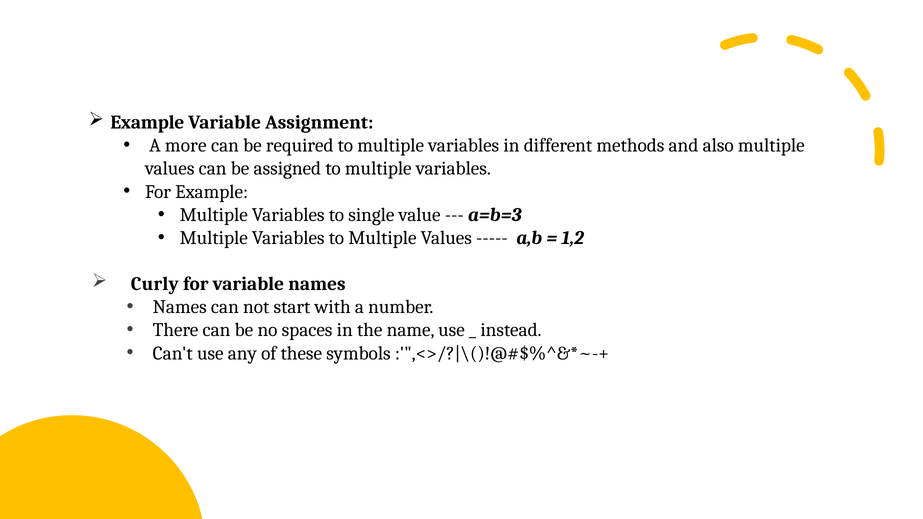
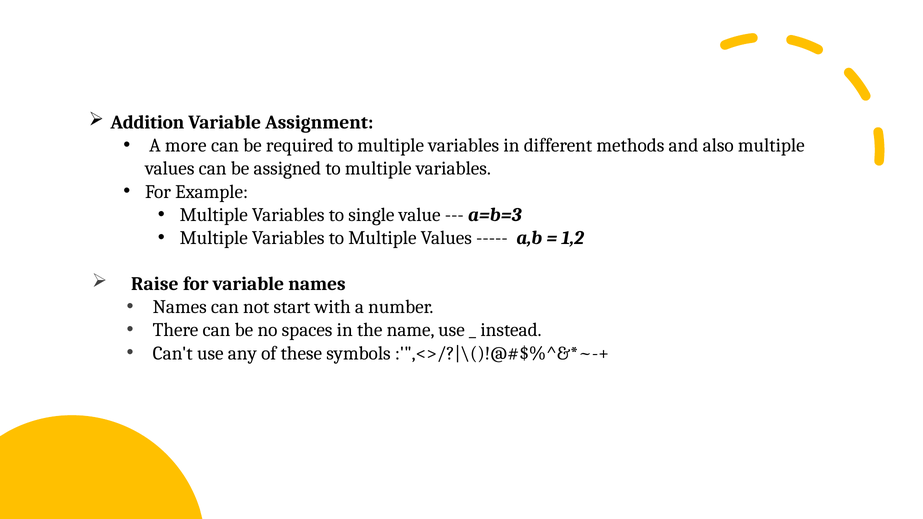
Example: Example -> Addition (147, 123)
Curly: Curly -> Raise (155, 284)
